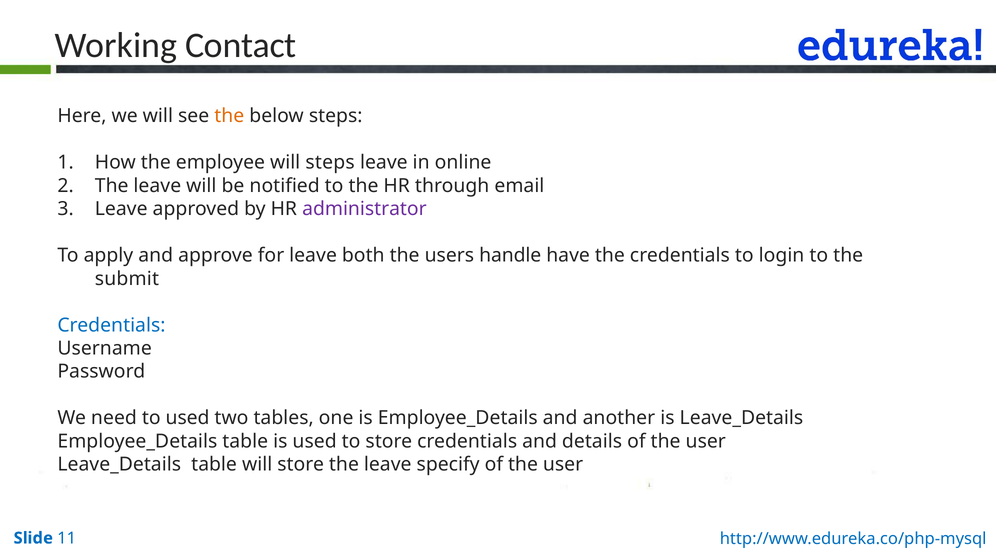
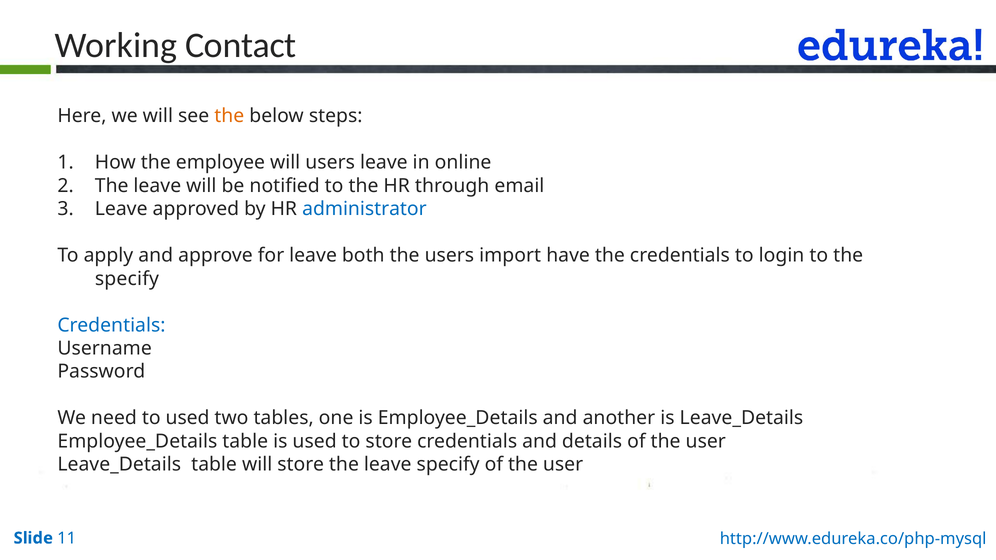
will steps: steps -> users (330, 162)
administrator colour: purple -> blue (364, 209)
handle: handle -> import (510, 256)
submit: submit -> specify (127, 279)
